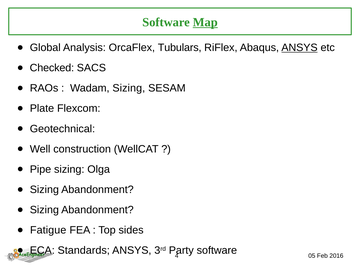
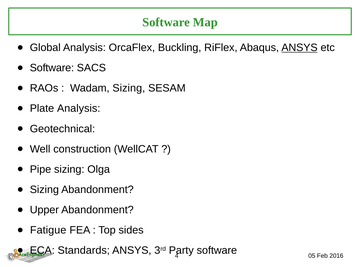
Map underline: present -> none (205, 22)
Tubulars: Tubulars -> Buckling (180, 48)
Checked: Checked -> Software (52, 68)
Plate Flexcom: Flexcom -> Analysis (79, 108)
Sizing: Sizing -> Upper (44, 210)
